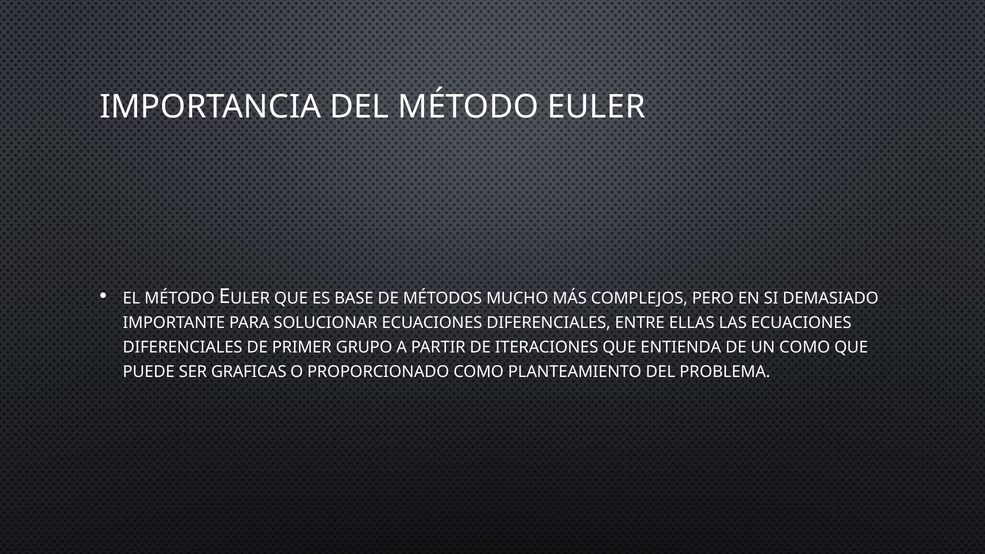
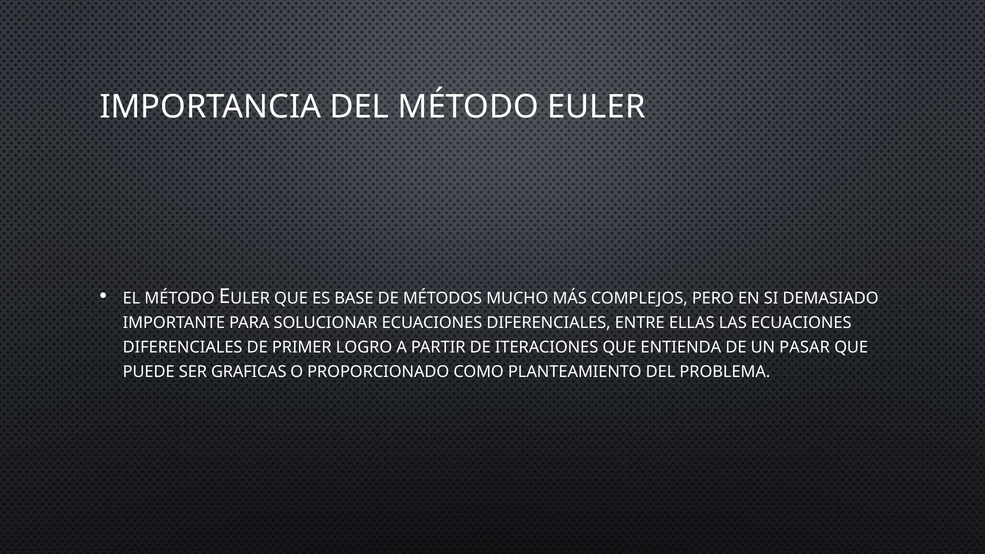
GRUPO: GRUPO -> LOGRO (364, 347)
UN COMO: COMO -> PASAR (805, 347)
